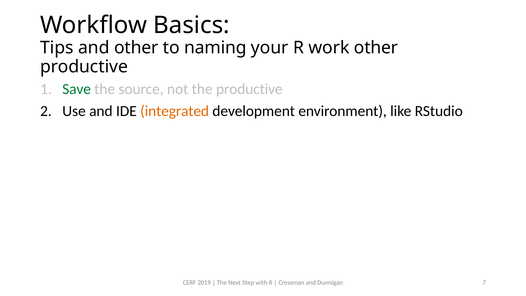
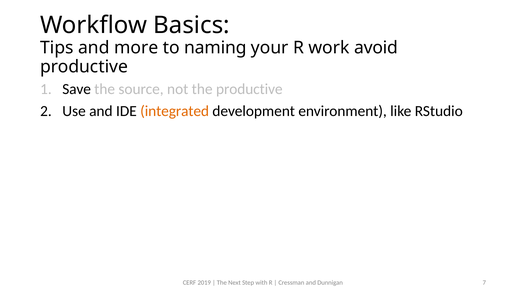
and other: other -> more (136, 48)
work other: other -> avoid (376, 48)
Save colour: green -> black (77, 89)
